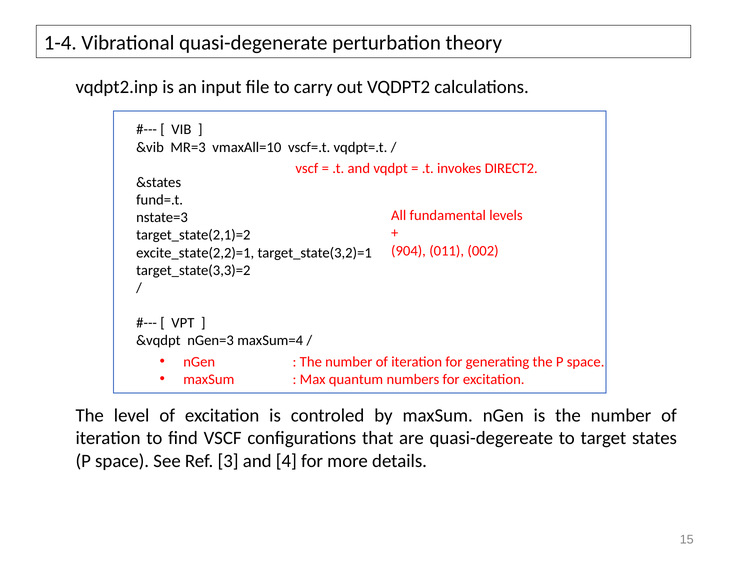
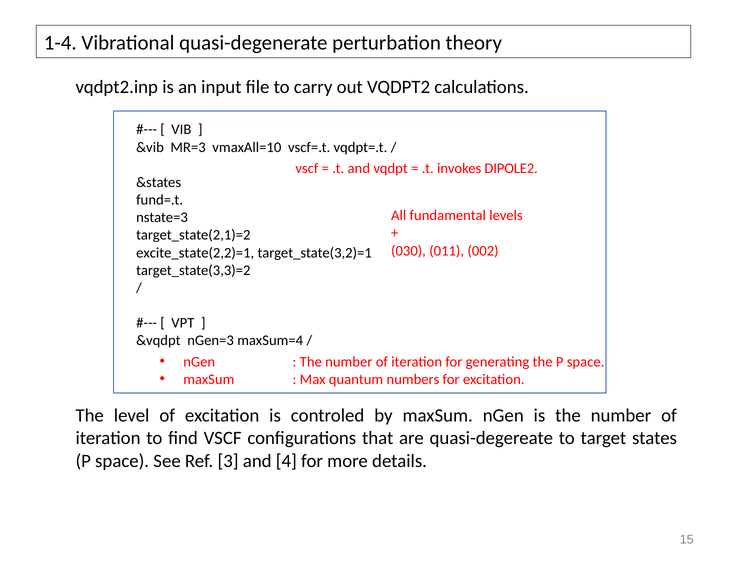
DIRECT2: DIRECT2 -> DIPOLE2 (511, 168)
904: 904 -> 030 (408, 251)
